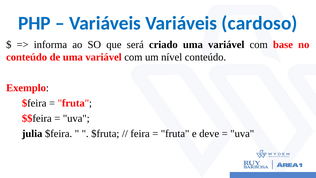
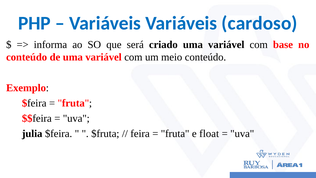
nível: nível -> meio (172, 57)
deve: deve -> float (209, 134)
